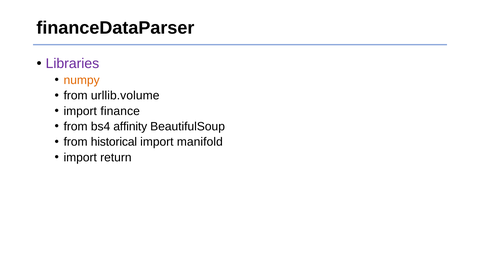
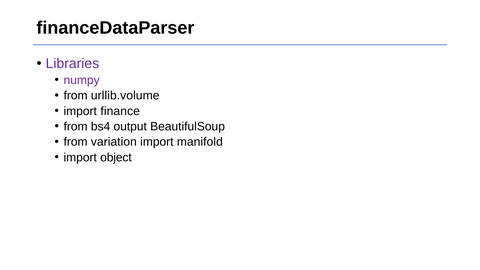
numpy colour: orange -> purple (82, 80)
affinity: affinity -> output (130, 127)
historical: historical -> variation (114, 142)
return: return -> object (116, 157)
